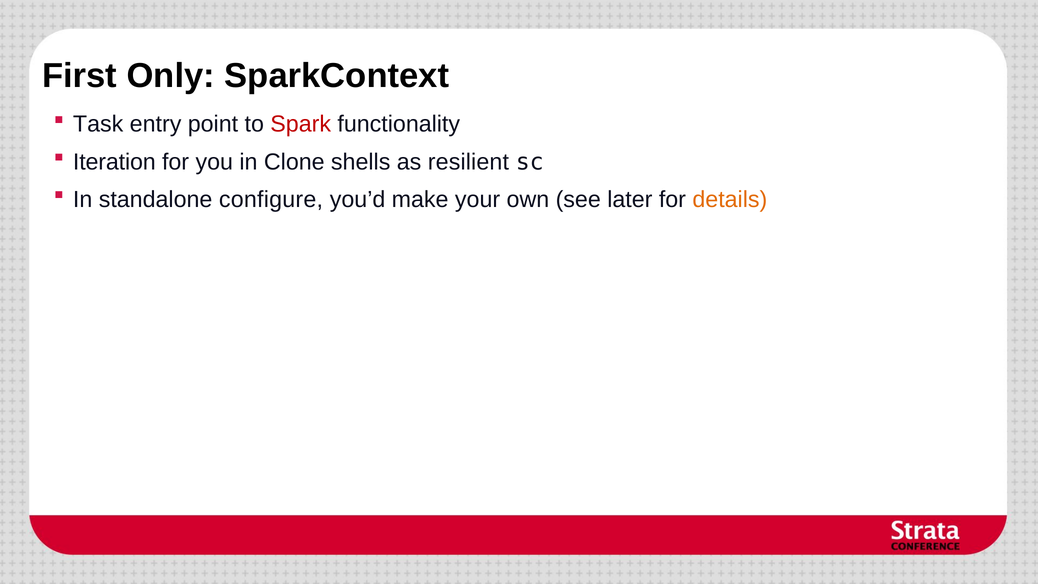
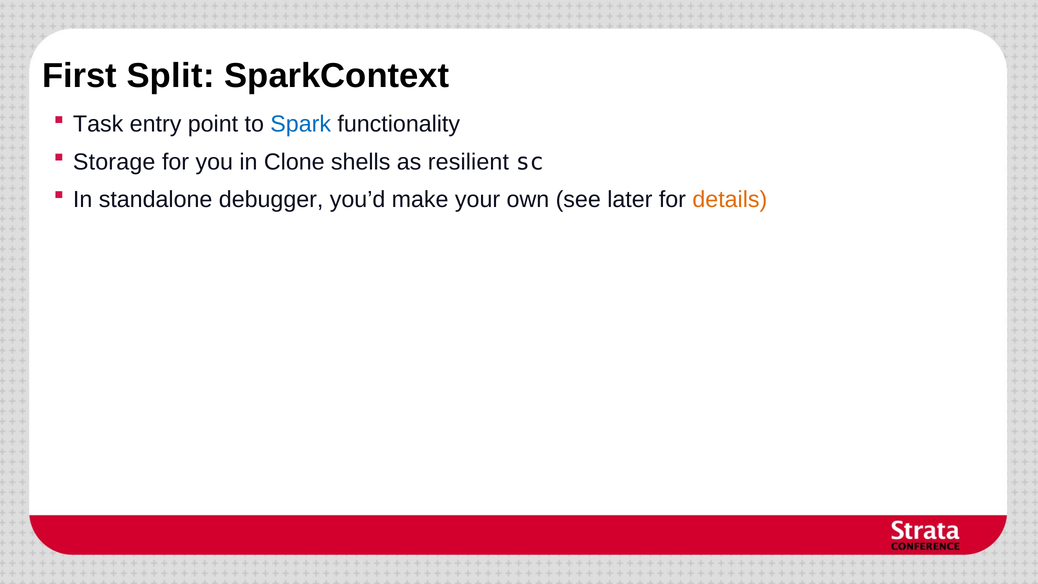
Only: Only -> Split (171, 76)
Spark colour: red -> blue (301, 124)
Iteration: Iteration -> Storage (114, 162)
configure: configure -> debugger (271, 199)
